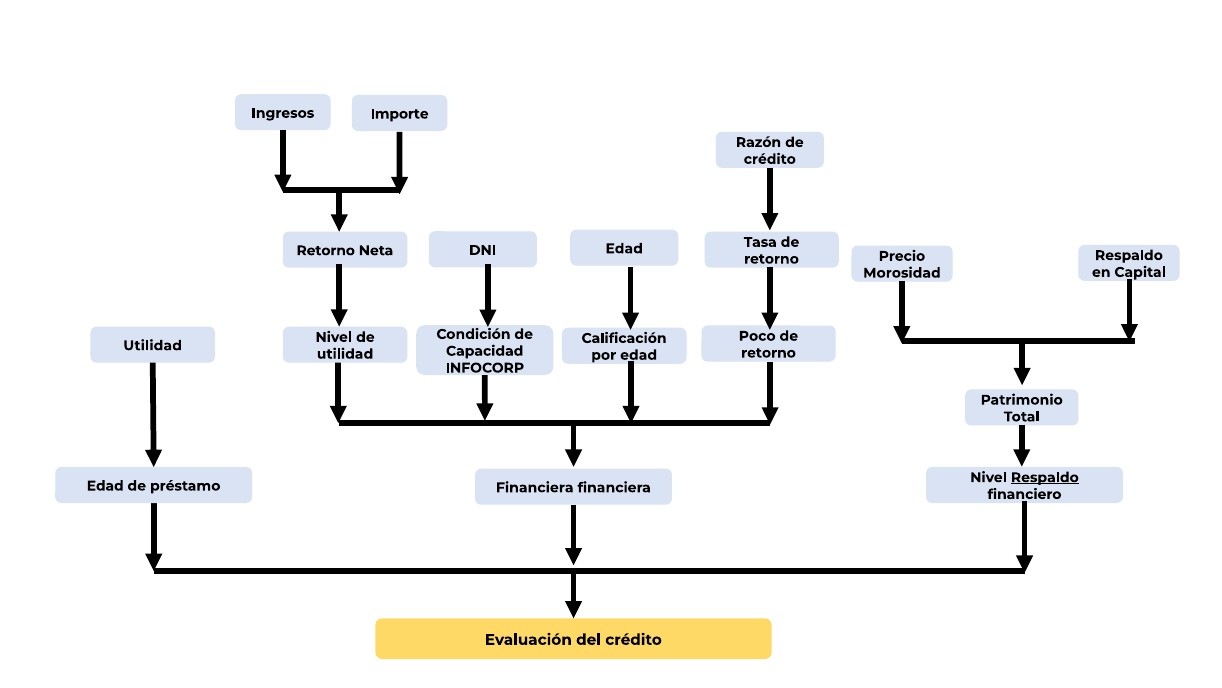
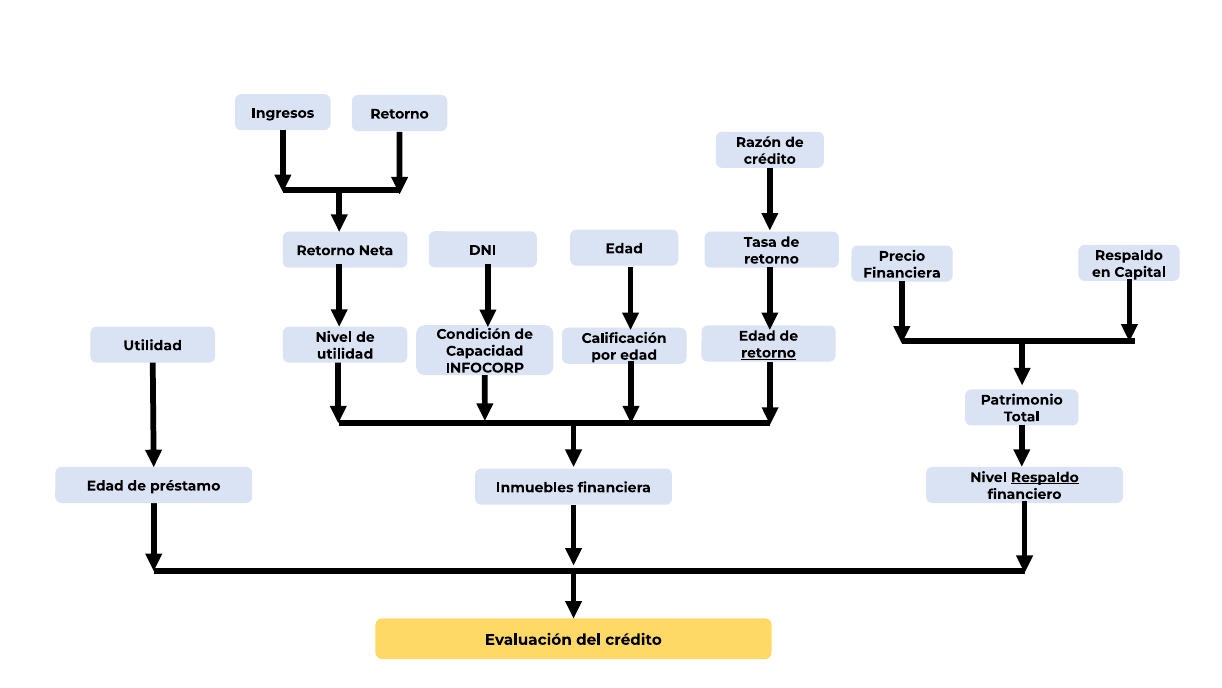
Ingresos Importe: Importe -> Retorno (400, 114)
Morosidad: Morosidad -> Financiera (902, 273)
Poco: Poco -> Edad (757, 336)
retorno underline: none -> present (768, 353)
Financiera: Financiera -> Inmuebles (535, 487)
